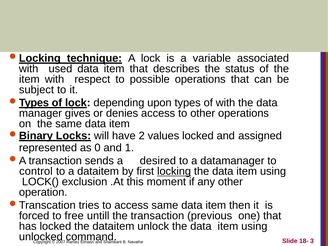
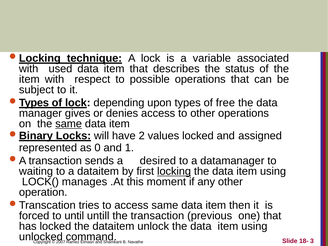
of with: with -> free (225, 103)
same underline: none -> present (69, 124)
control: control -> waiting (36, 171)
exclusion: exclusion -> manages (85, 182)
free: free -> until (74, 216)
